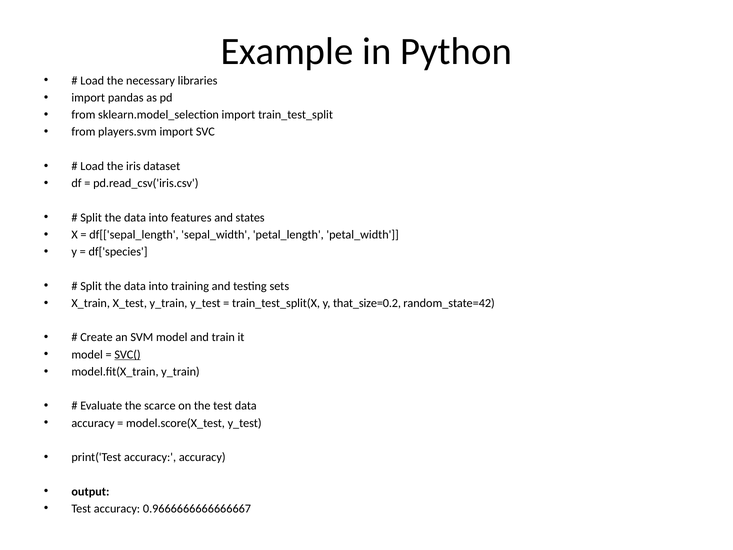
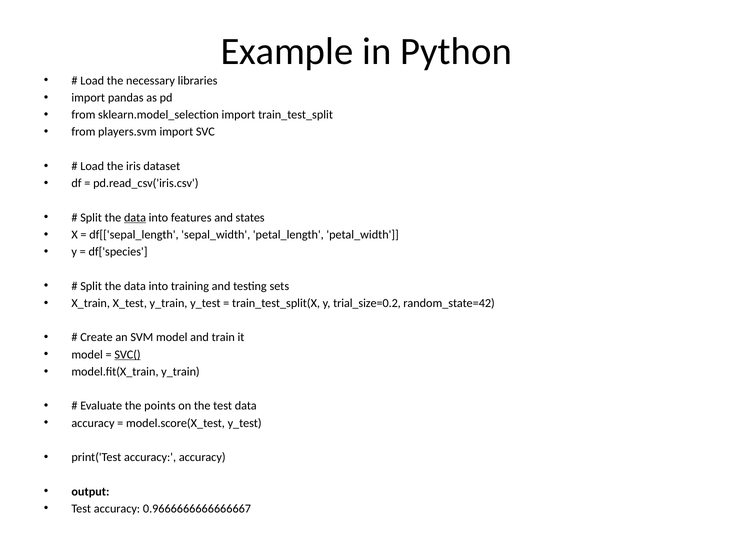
data underline: none -> present (135, 217)
that_size=0.2: that_size=0.2 -> trial_size=0.2 (367, 303)
scarce: scarce -> points (160, 406)
